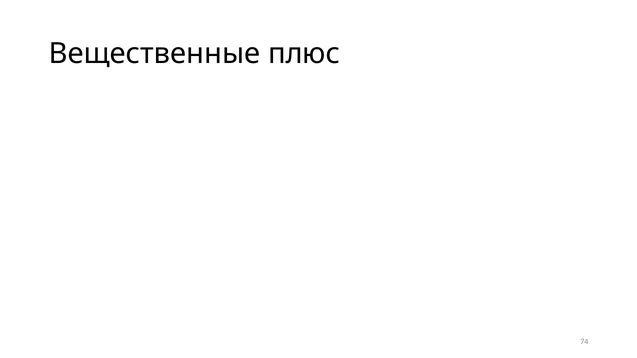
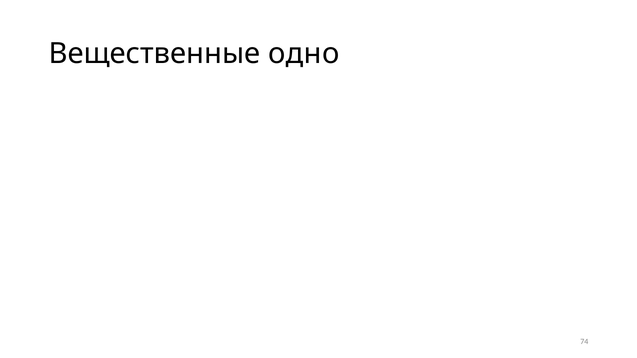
плюс: плюс -> одно (304, 54)
